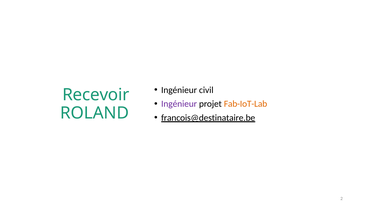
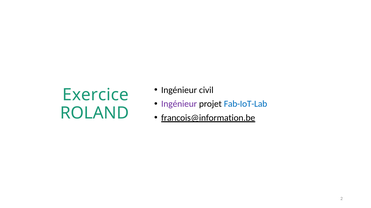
Recevoir: Recevoir -> Exercice (96, 95)
Fab-IoT-Lab colour: orange -> blue (246, 104)
francois@destinataire.be: francois@destinataire.be -> francois@information.be (208, 118)
